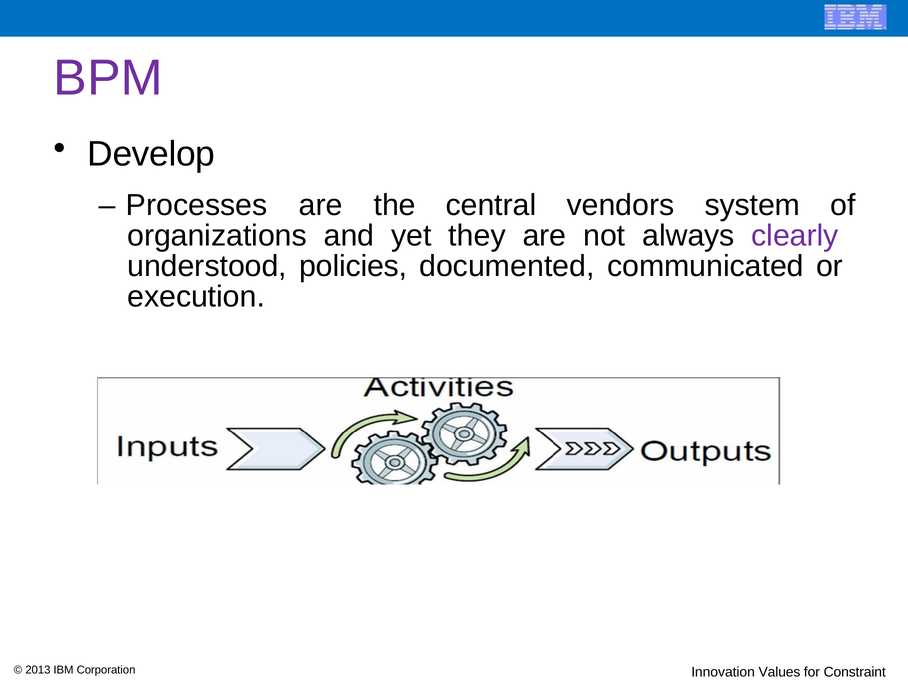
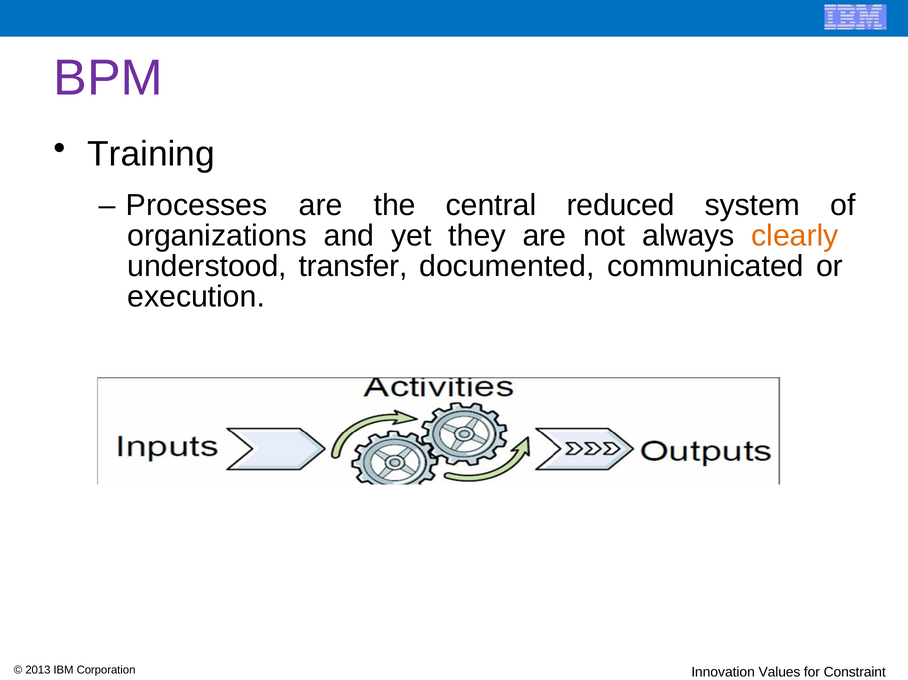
Develop: Develop -> Training (151, 154)
vendors: vendors -> reduced (621, 205)
clearly colour: purple -> orange (795, 236)
policies: policies -> transfer (353, 266)
